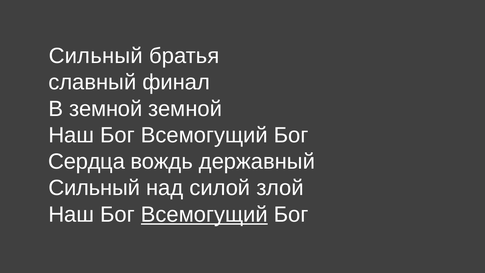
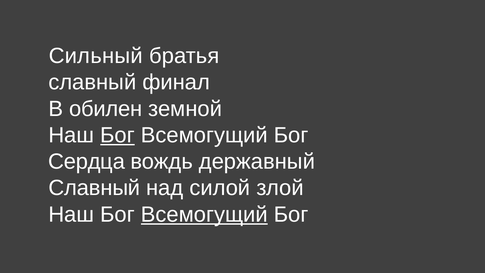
В земной: земной -> обилен (106, 109)
Бог underline: none -> present (117, 135)
Сильный: Сильный -> Славный (94, 188)
